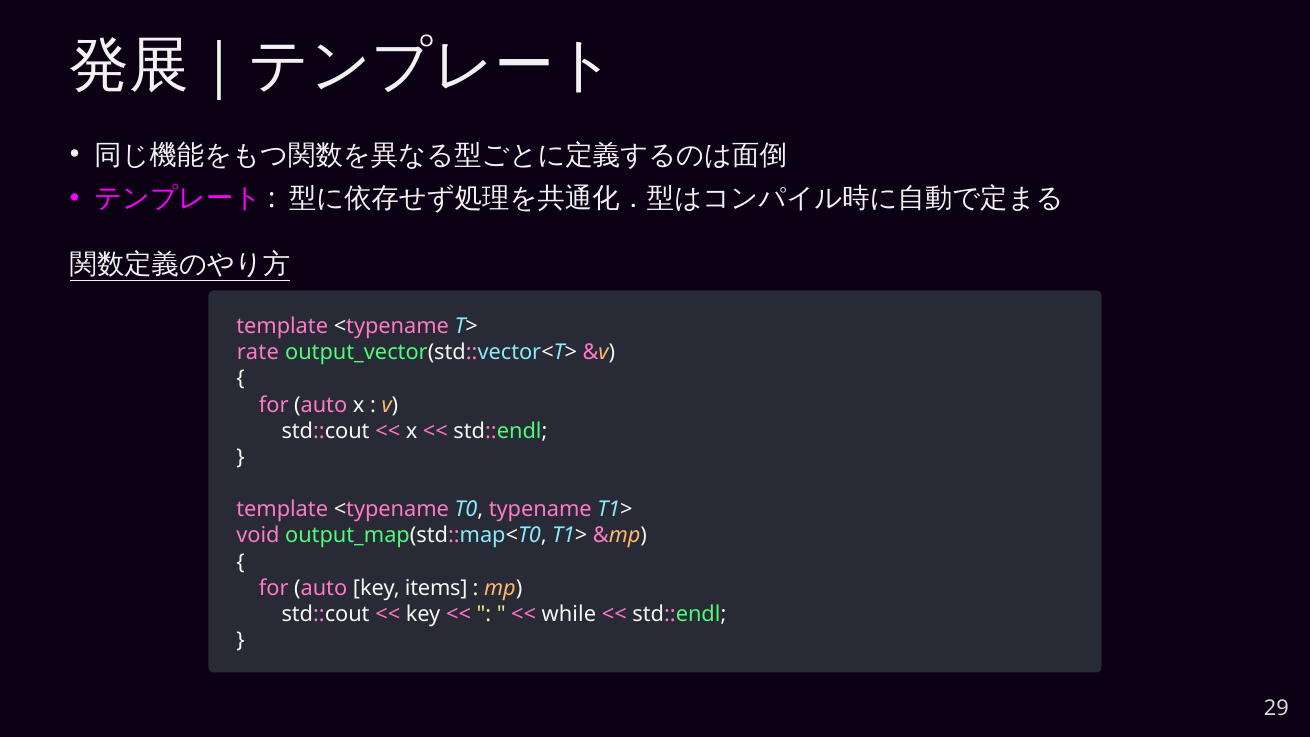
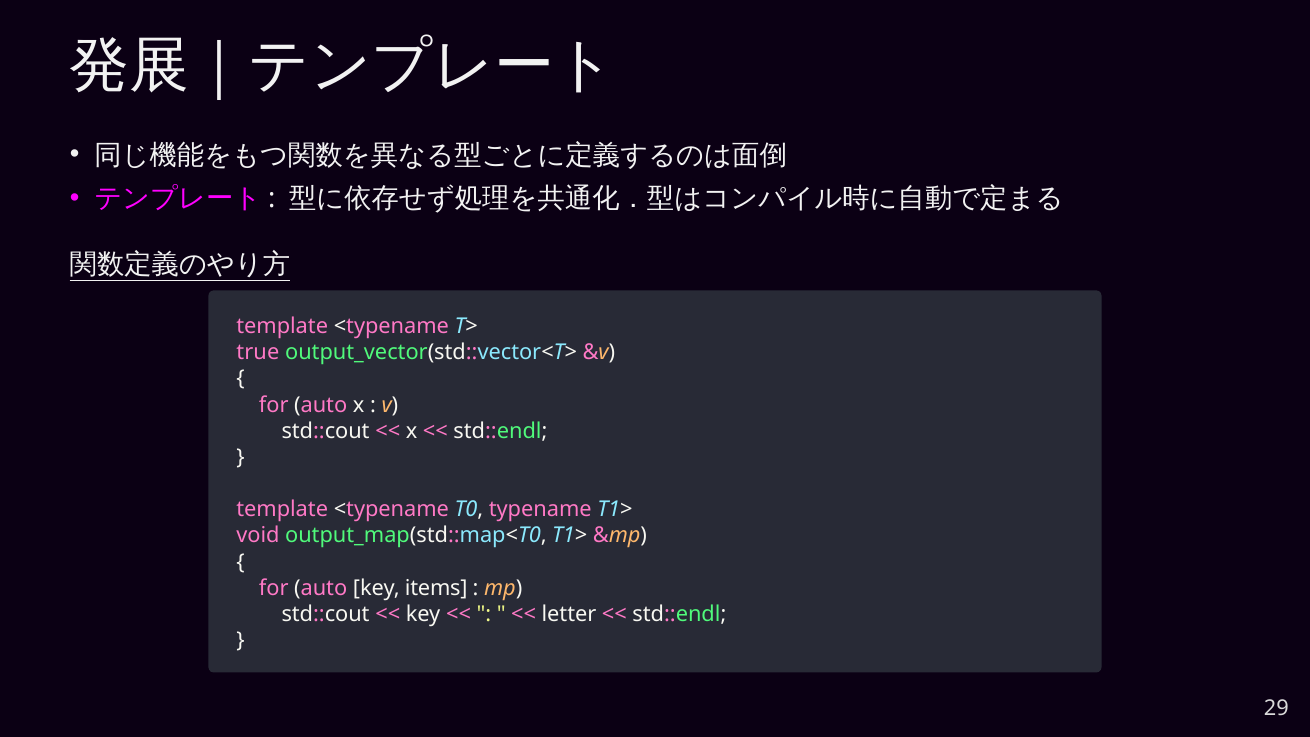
rate: rate -> true (258, 352)
while: while -> letter (569, 614)
